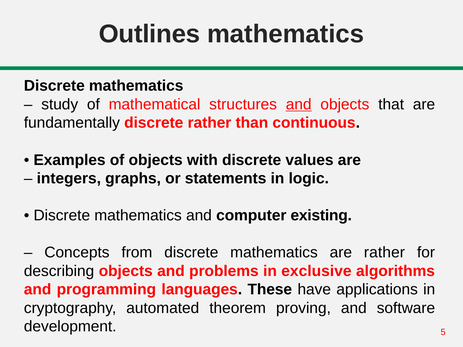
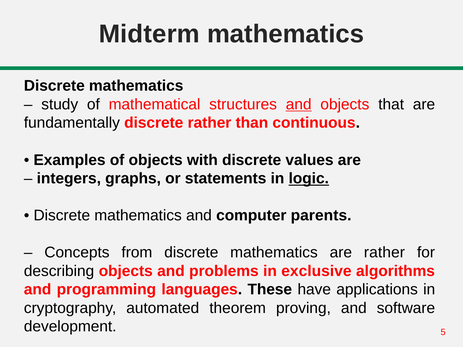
Outlines: Outlines -> Midterm (149, 34)
logic underline: none -> present (309, 179)
existing: existing -> parents (321, 216)
